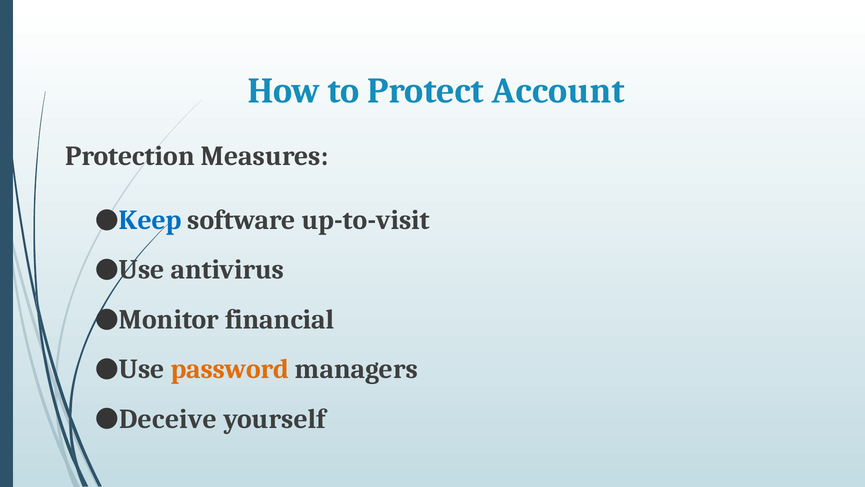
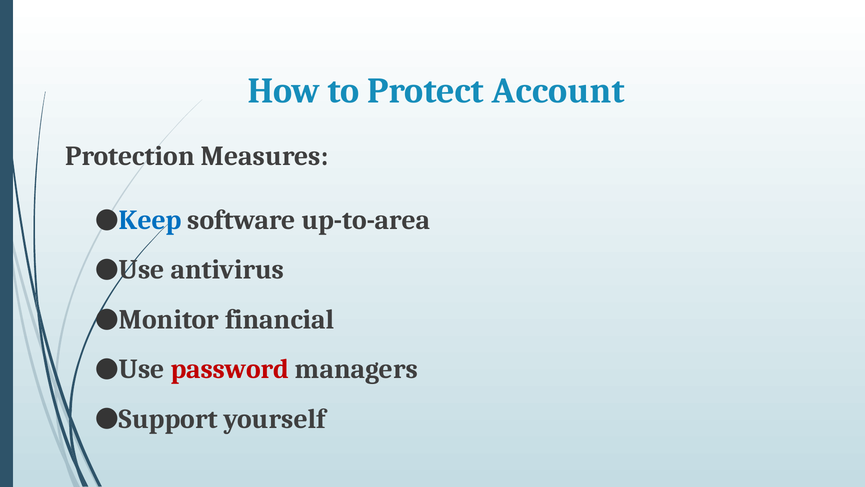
up-to-visit: up-to-visit -> up-to-area (366, 220)
password colour: orange -> red (230, 369)
Deceive: Deceive -> Support (168, 419)
